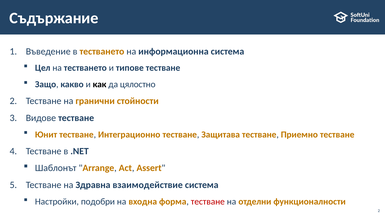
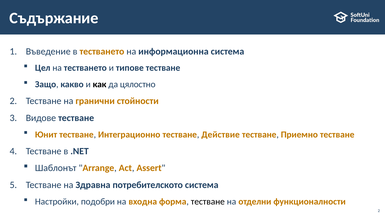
Защитава: Защитава -> Действие (221, 135)
взаимодействие: взаимодействие -> потребителското (148, 185)
тестване colour: red -> black (208, 202)
